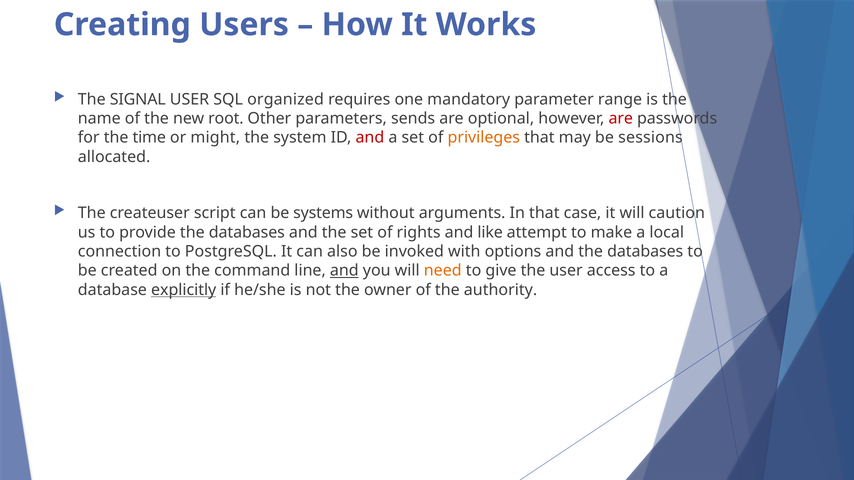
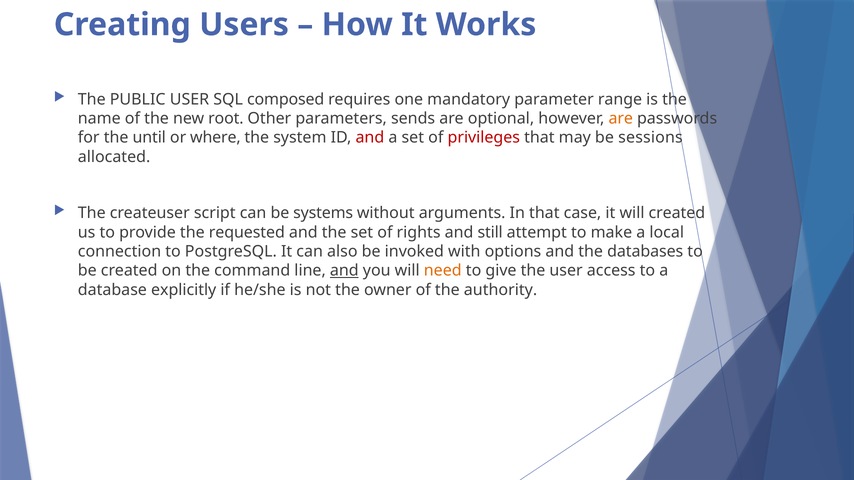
SIGNAL: SIGNAL -> PUBLIC (138, 99)
organized: organized -> composed (286, 99)
are colour: red -> orange (621, 119)
time: time -> until (149, 138)
might: might -> where (215, 138)
privileges colour: orange -> red (484, 138)
will caution: caution -> created (677, 213)
provide the databases: databases -> requested (247, 232)
like: like -> still (490, 232)
explicitly underline: present -> none (184, 290)
